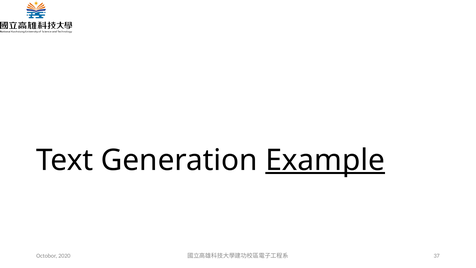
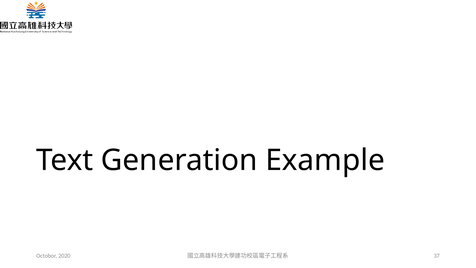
Example underline: present -> none (325, 160)
